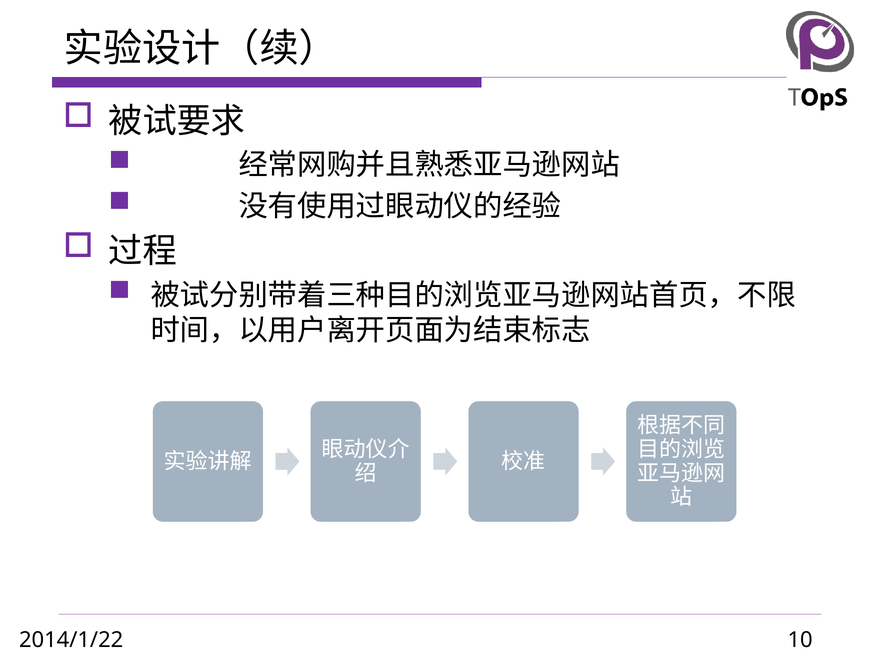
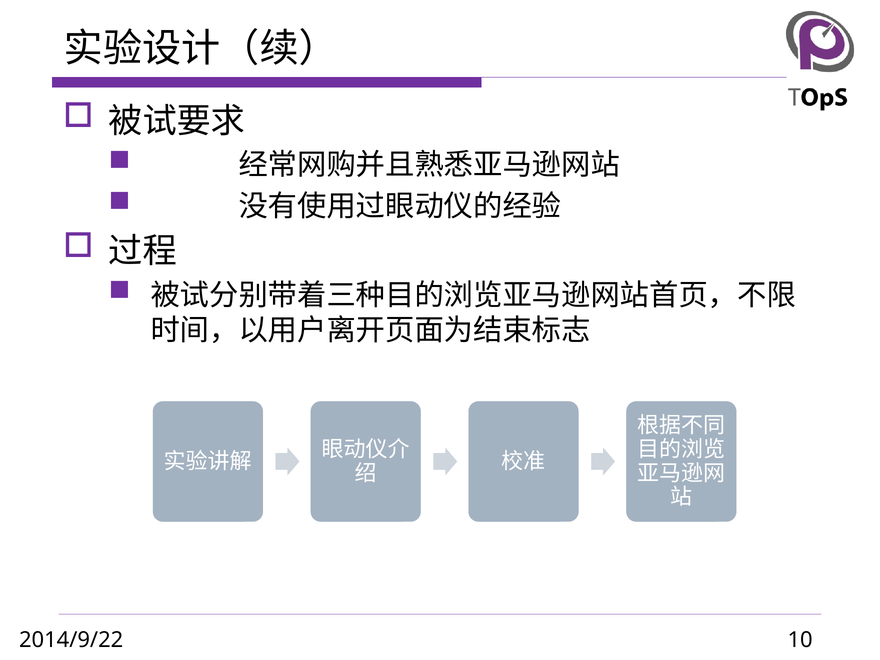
2014/1/22: 2014/1/22 -> 2014/9/22 (71, 640)
